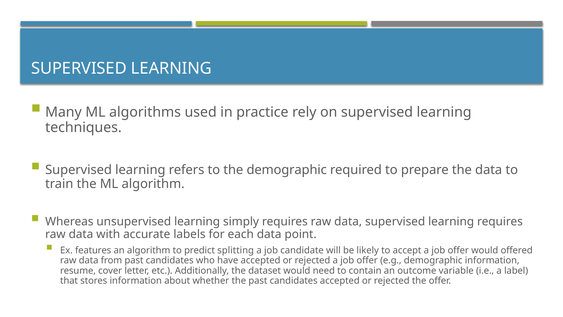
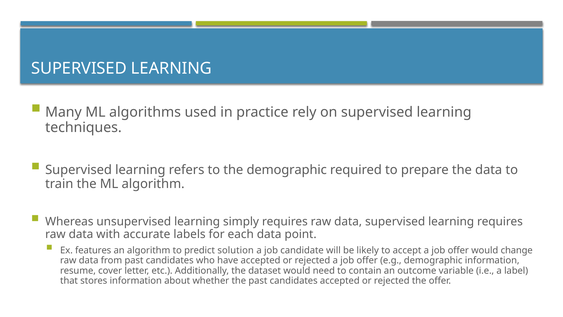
splitting: splitting -> solution (236, 250)
offered: offered -> change (517, 250)
